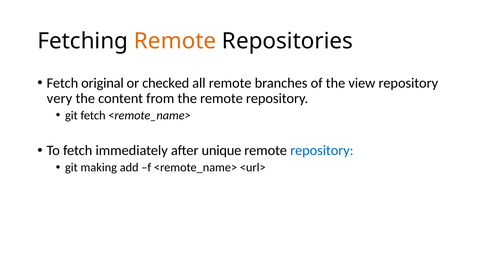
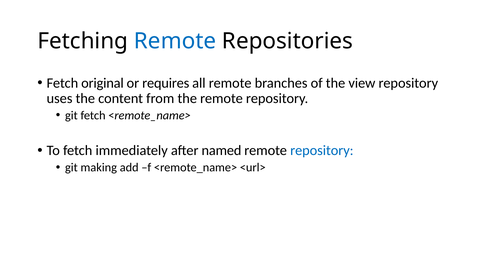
Remote colour: orange -> blue (175, 41)
checked: checked -> requires (166, 83)
very: very -> uses (60, 98)
unique: unique -> named (221, 151)
